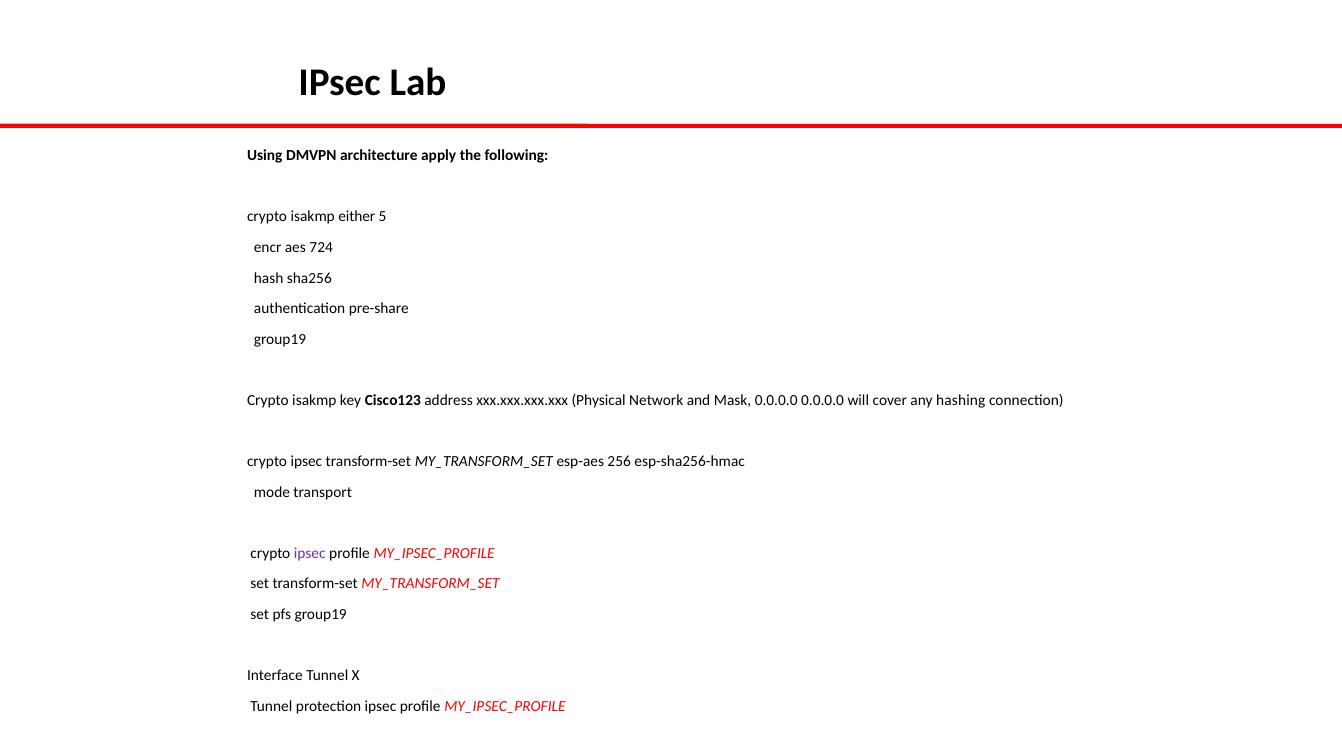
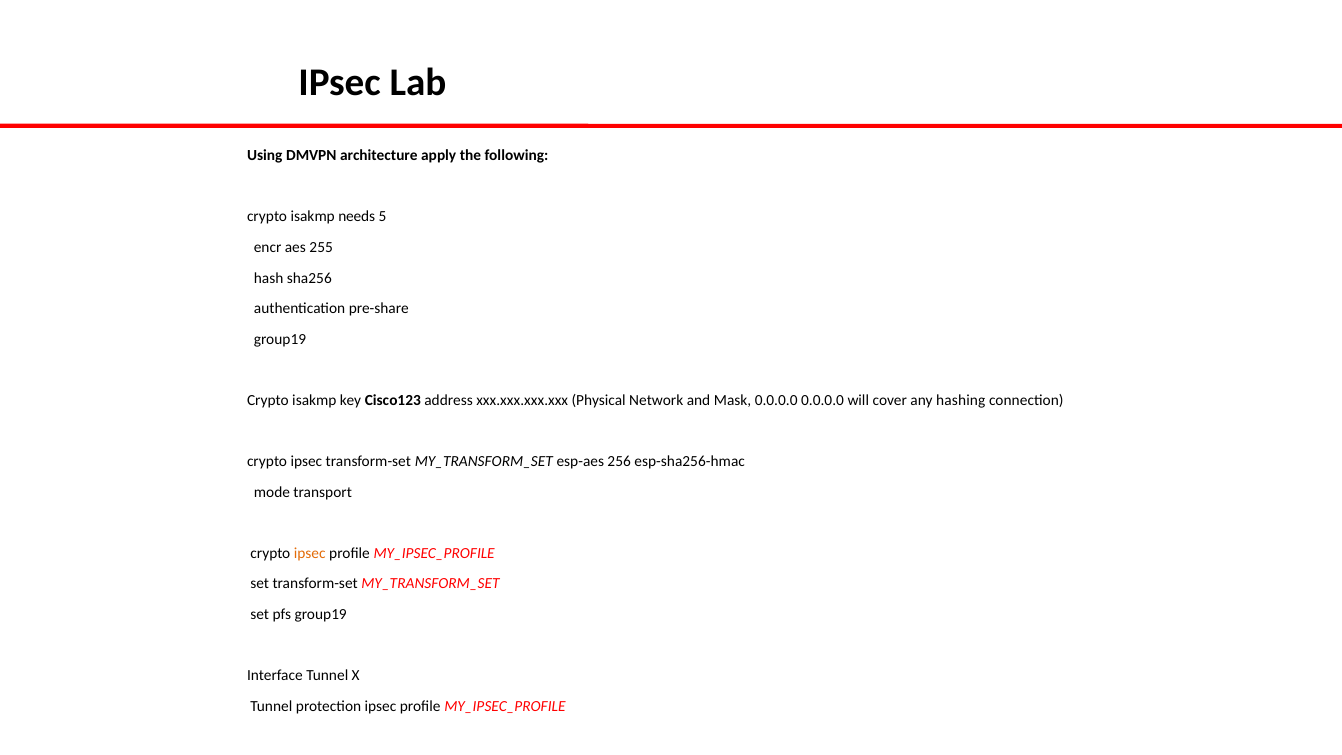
either: either -> needs (357, 217)
724: 724 -> 255 (321, 247)
ipsec colour: purple -> orange (310, 553)
